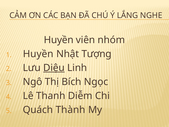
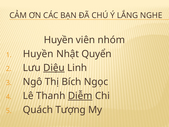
Tượng: Tượng -> Quyển (97, 54)
Diễm underline: none -> present (80, 96)
Thành: Thành -> Tượng (71, 110)
